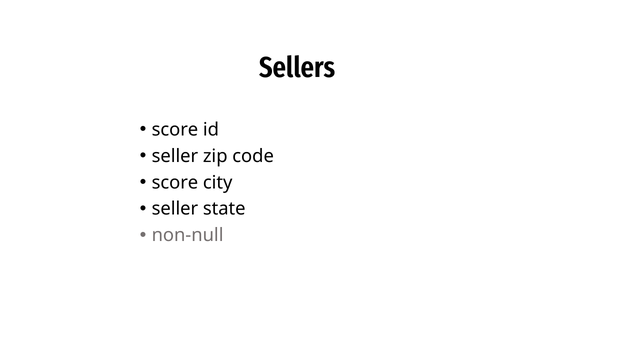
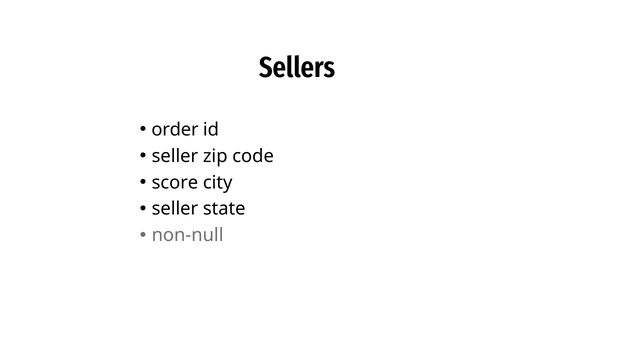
score: score -> order (175, 129)
